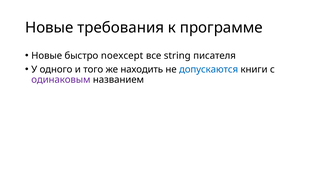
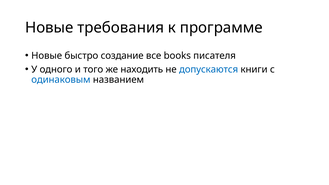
noexcept: noexcept -> создание (122, 56)
string: string -> books (177, 56)
одинаковым colour: purple -> blue (61, 80)
